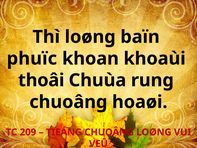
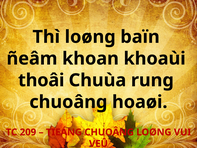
phuïc: phuïc -> ñeâm (32, 58)
